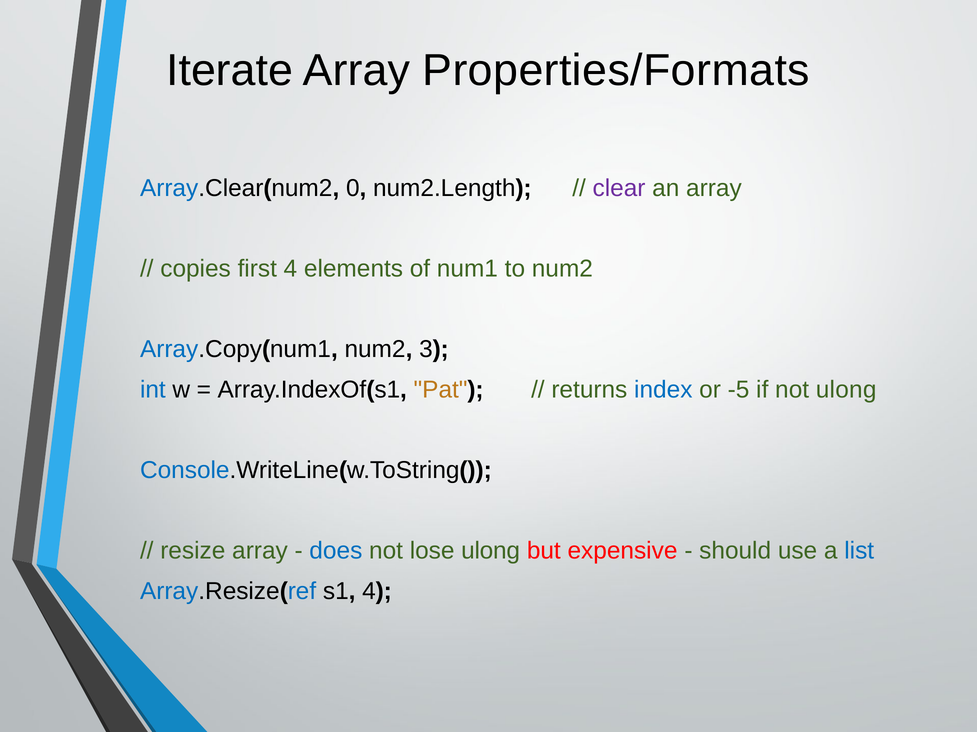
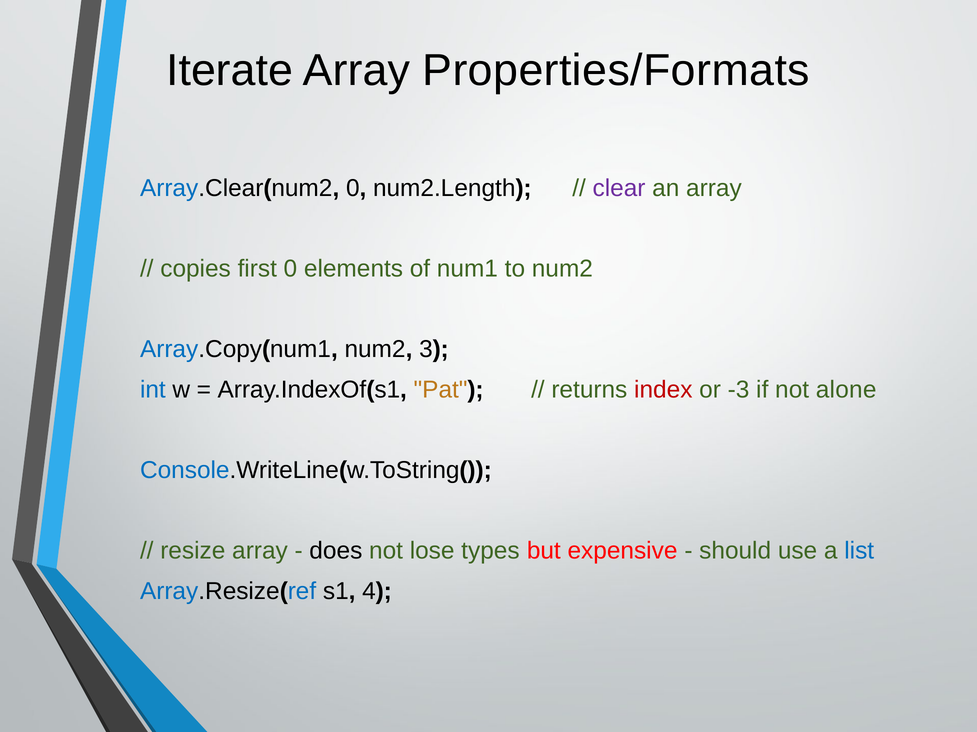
first 4: 4 -> 0 (290, 269)
index colour: blue -> red (663, 390)
-5: -5 -> -3 (739, 390)
not ulong: ulong -> alone (846, 390)
does colour: blue -> black (336, 551)
lose ulong: ulong -> types (490, 551)
